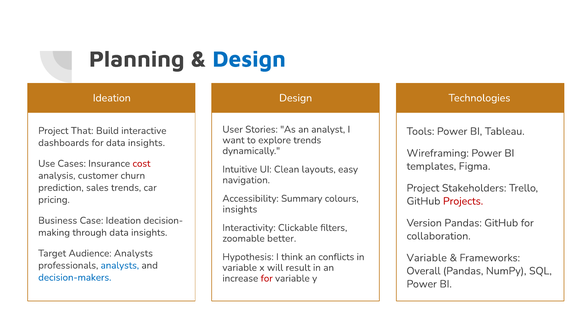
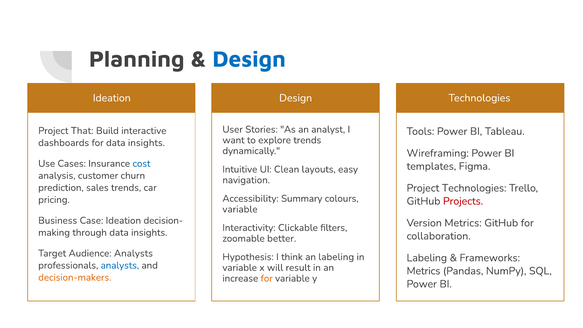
cost colour: red -> blue (141, 164)
Project Stakeholders: Stakeholders -> Technologies (474, 188)
insights: insights -> variable (240, 209)
Version Pandas: Pandas -> Metrics (463, 223)
an conflicts: conflicts -> labeling (336, 257)
Variable: Variable -> Labeling (427, 258)
Overall: Overall -> Metrics (423, 271)
decision-makers colour: blue -> orange (75, 277)
for colour: red -> orange (267, 278)
